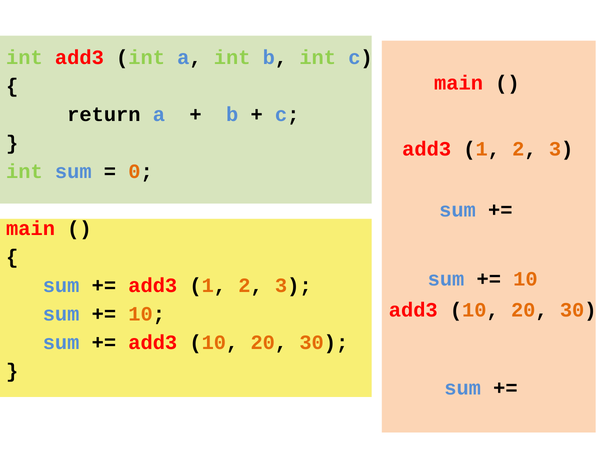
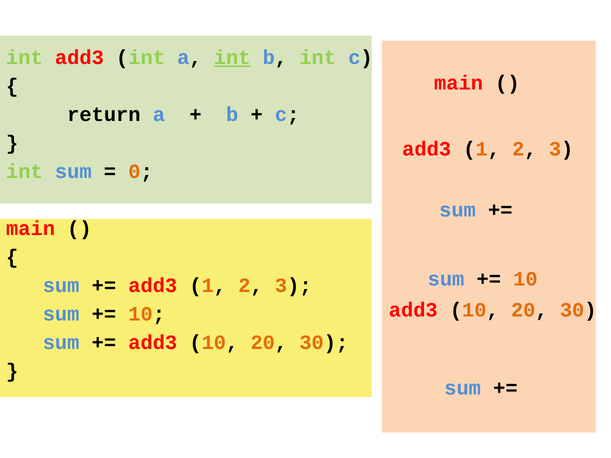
int underline: none -> present (232, 57)
